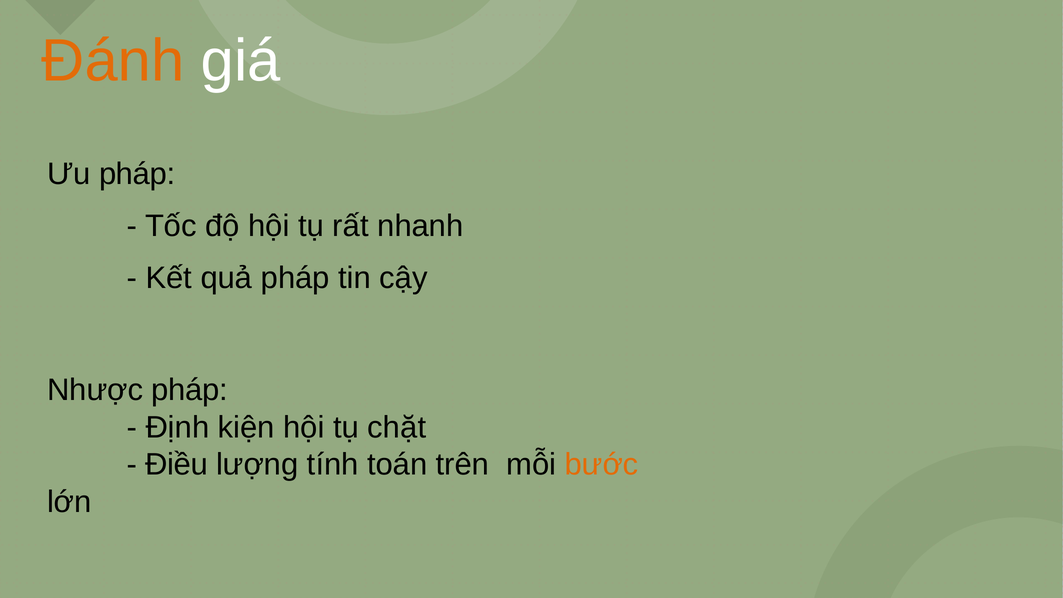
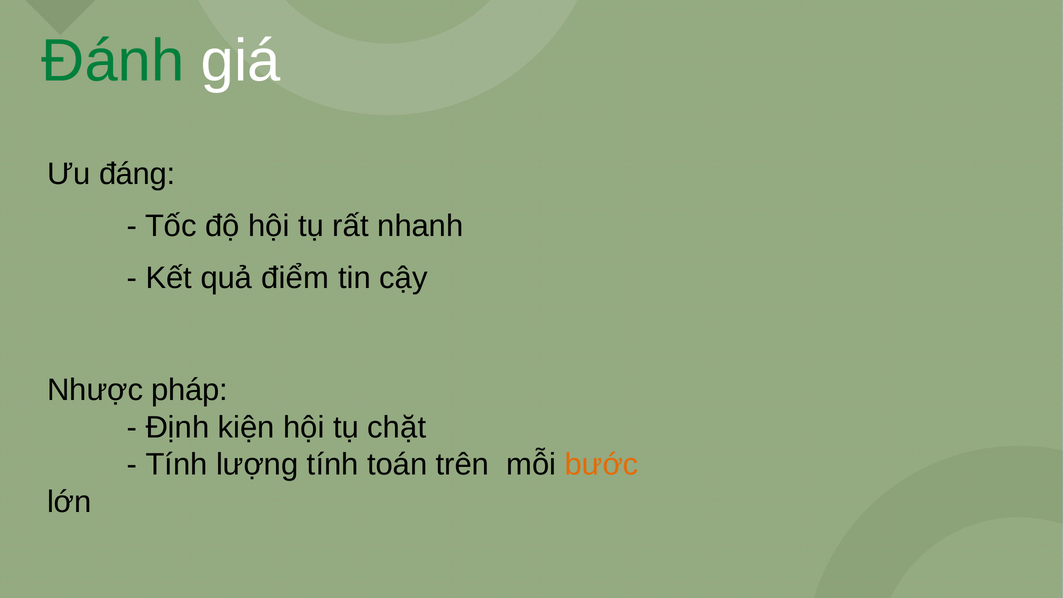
Đánh colour: orange -> green (113, 61)
Ưu pháp: pháp -> đáng (137, 174)
quả pháp: pháp -> điểm (295, 278)
Điều: Điều -> Tính (177, 465)
